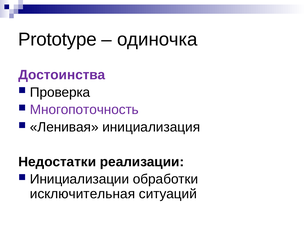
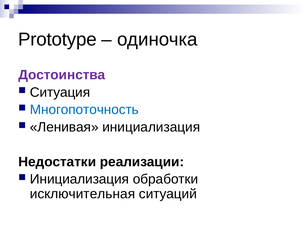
Проверка: Проверка -> Ситуация (60, 93)
Многопоточность colour: purple -> blue (84, 110)
Инициализации: Инициализации -> Инициализация (79, 180)
